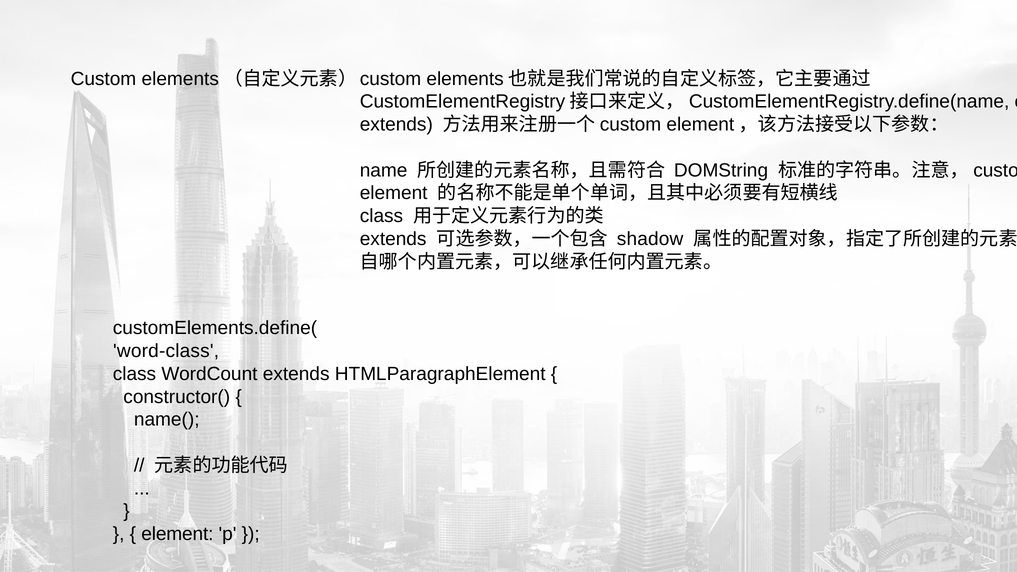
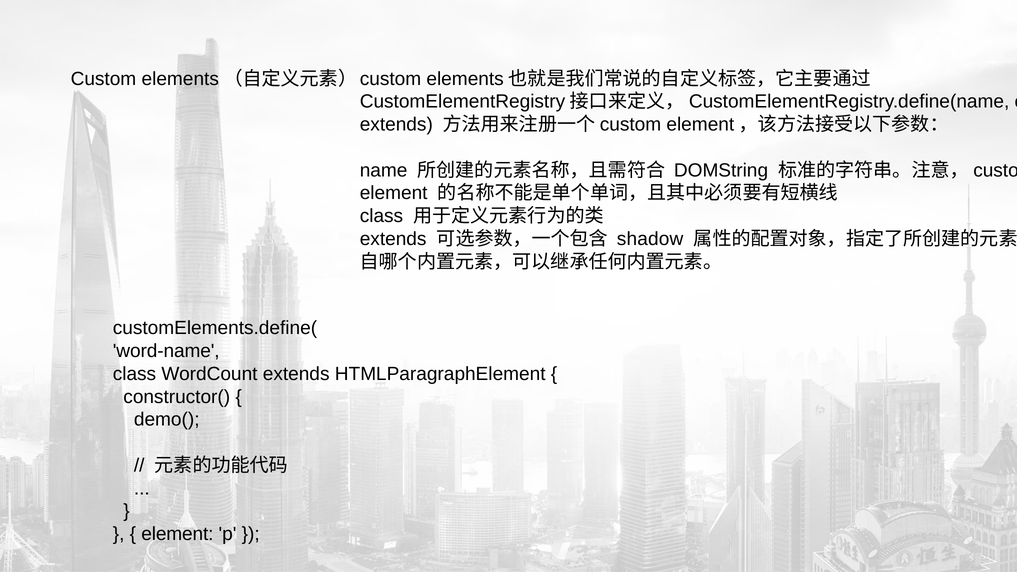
word-class: word-class -> word-name (166, 351)
name(: name( -> demo( (167, 420)
